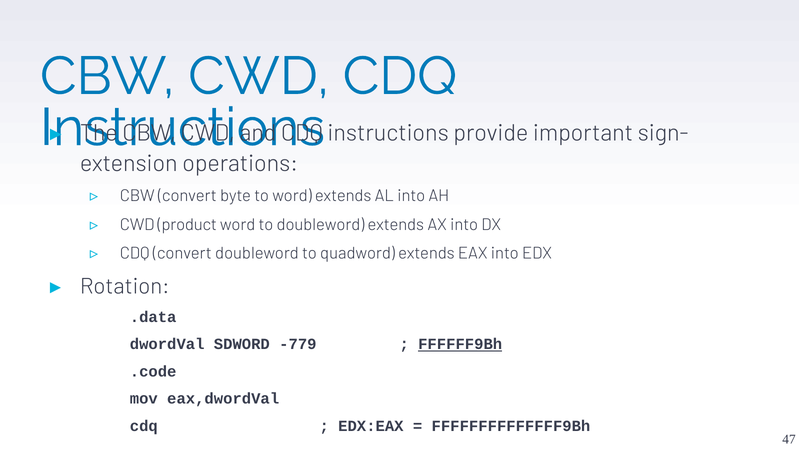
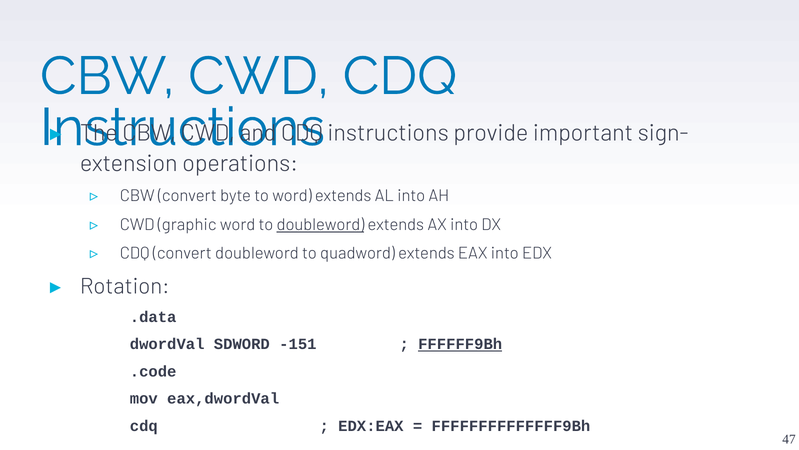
product: product -> graphic (187, 224)
doubleword underline: none -> present (320, 224)
-779: -779 -> -151 (298, 344)
